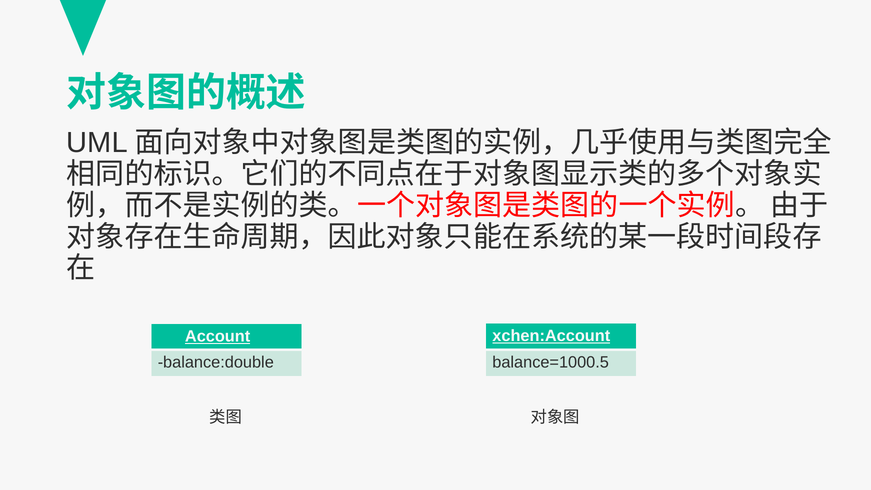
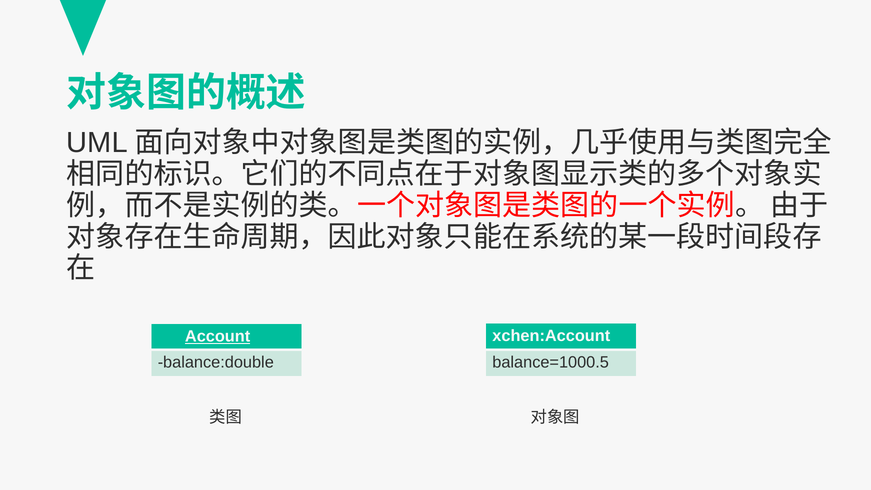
xchen:Account underline: present -> none (551, 336)
